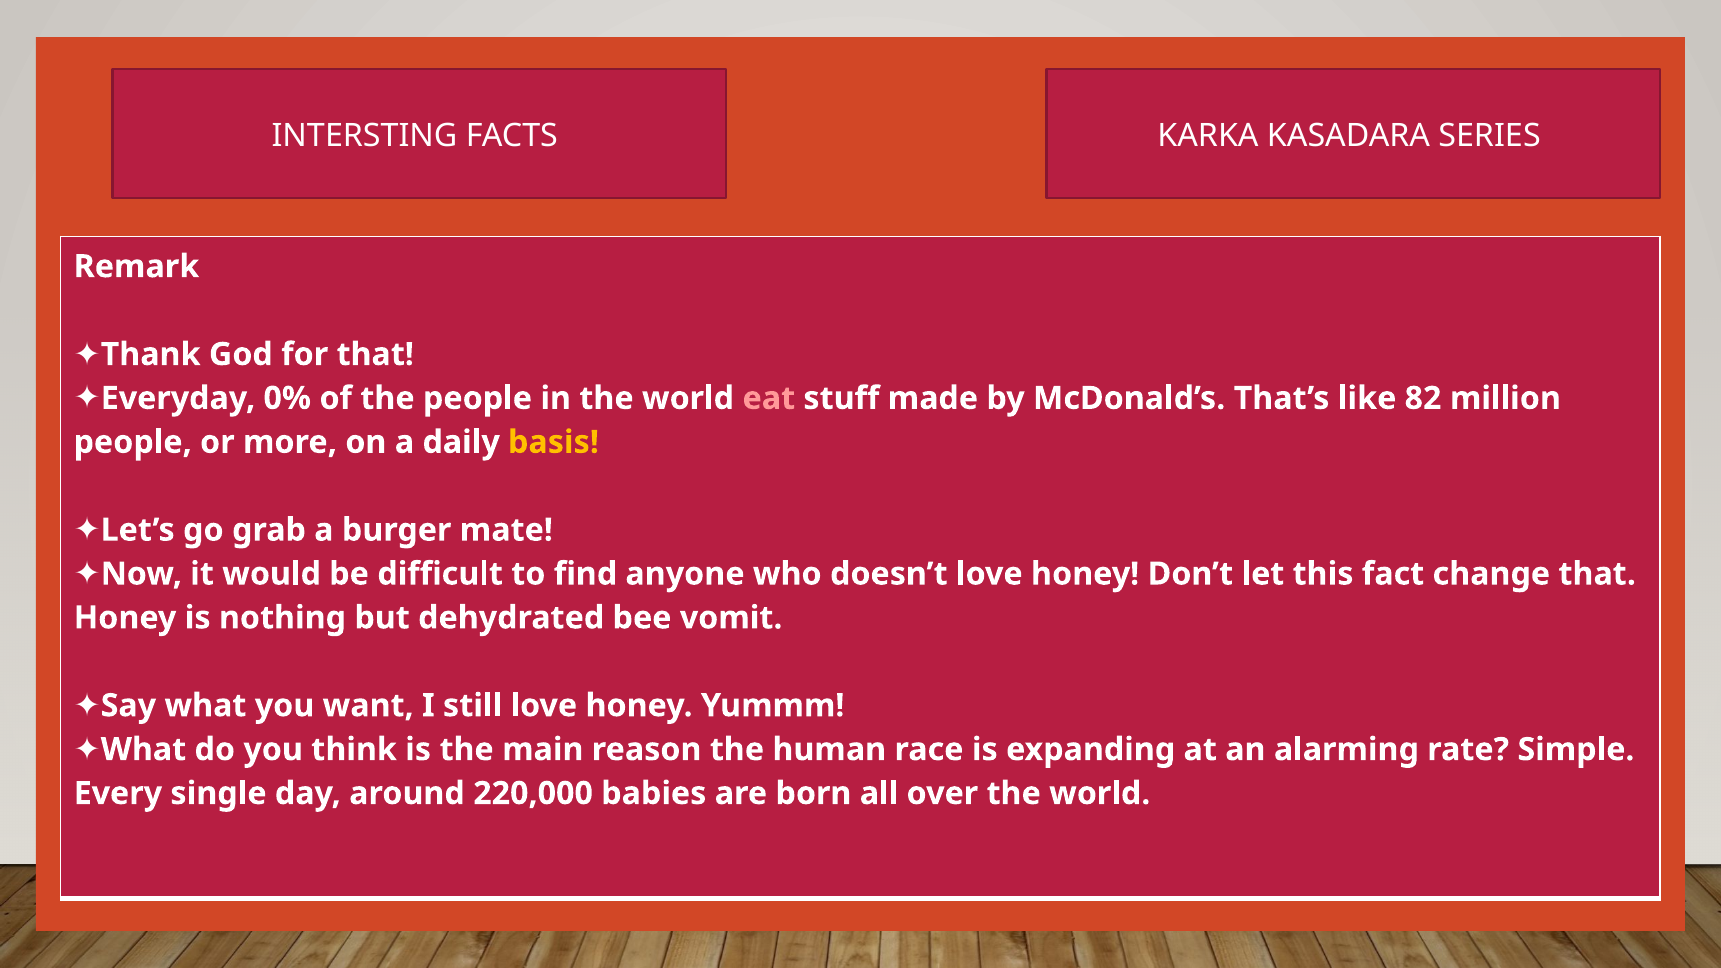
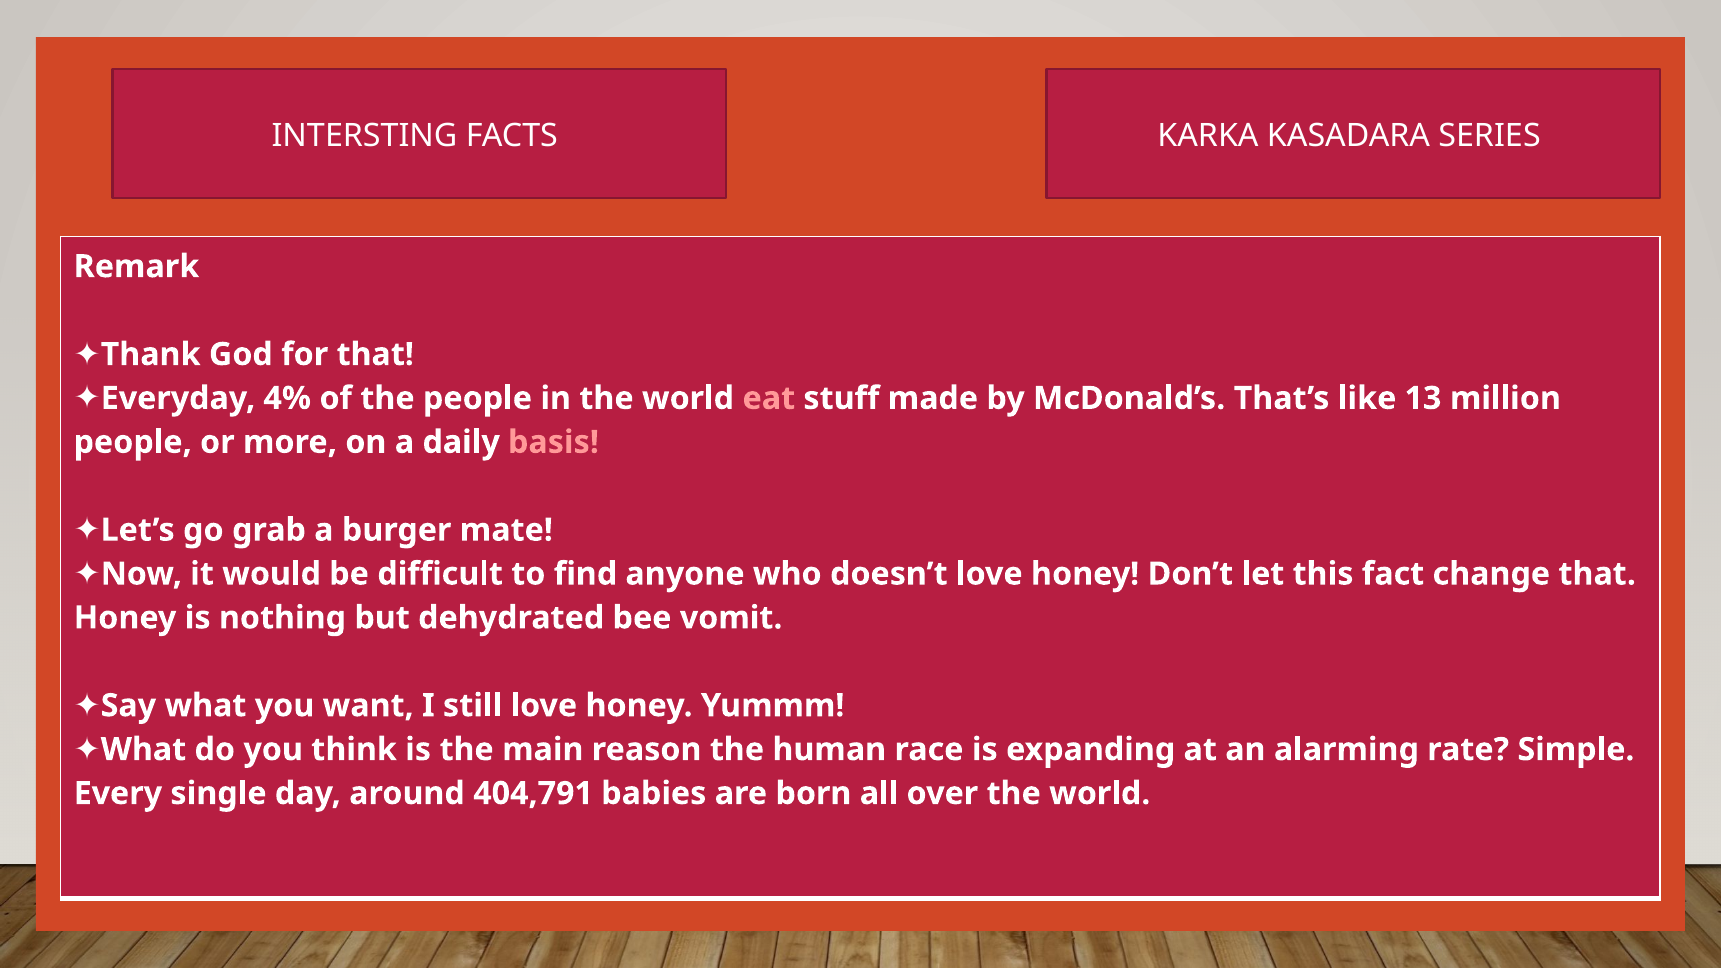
0%: 0% -> 4% (287, 398)
82: 82 -> 13 (1423, 398)
basis colour: yellow -> pink (553, 442)
220,000: 220,000 -> 404,791 (533, 793)
